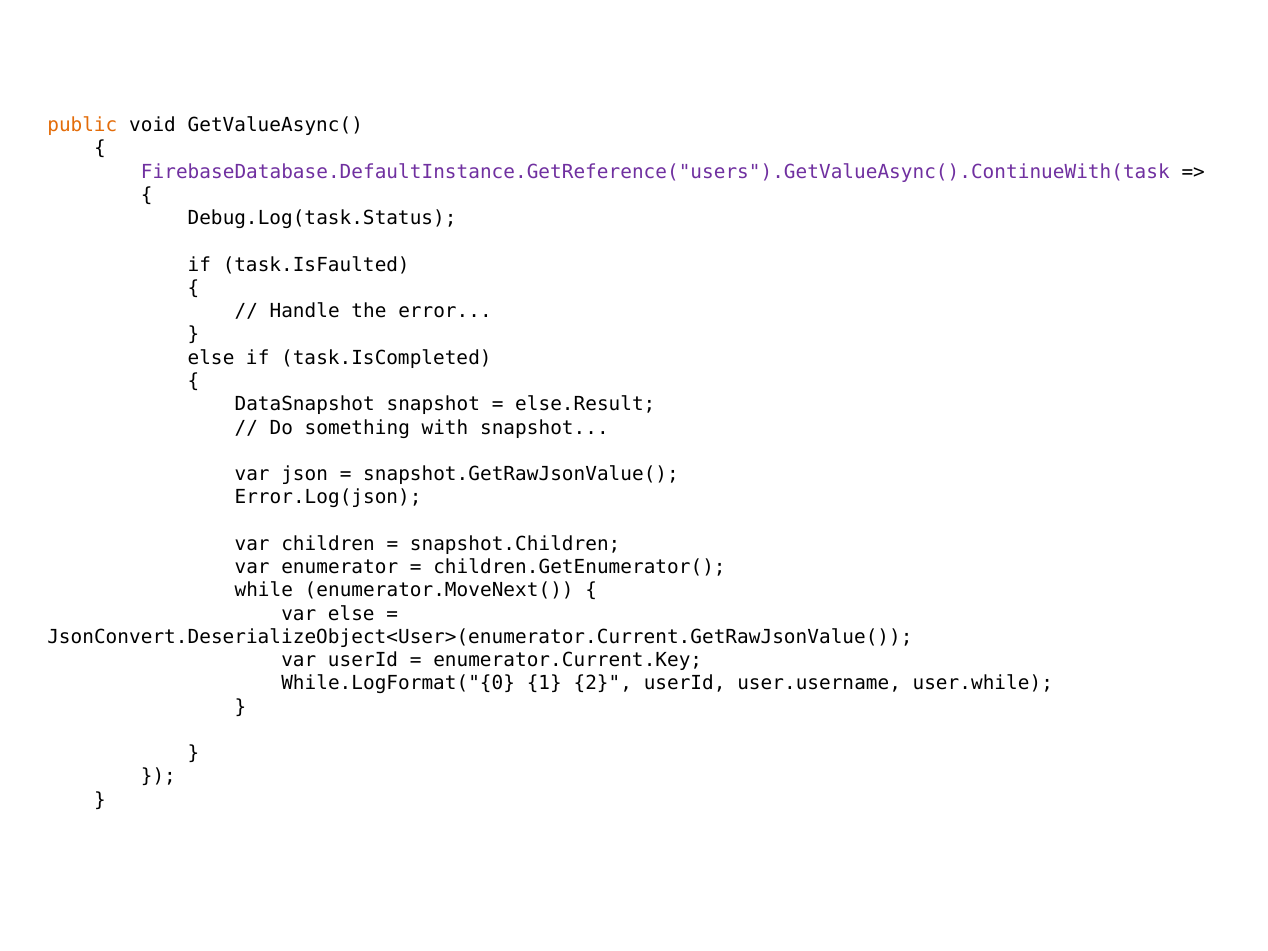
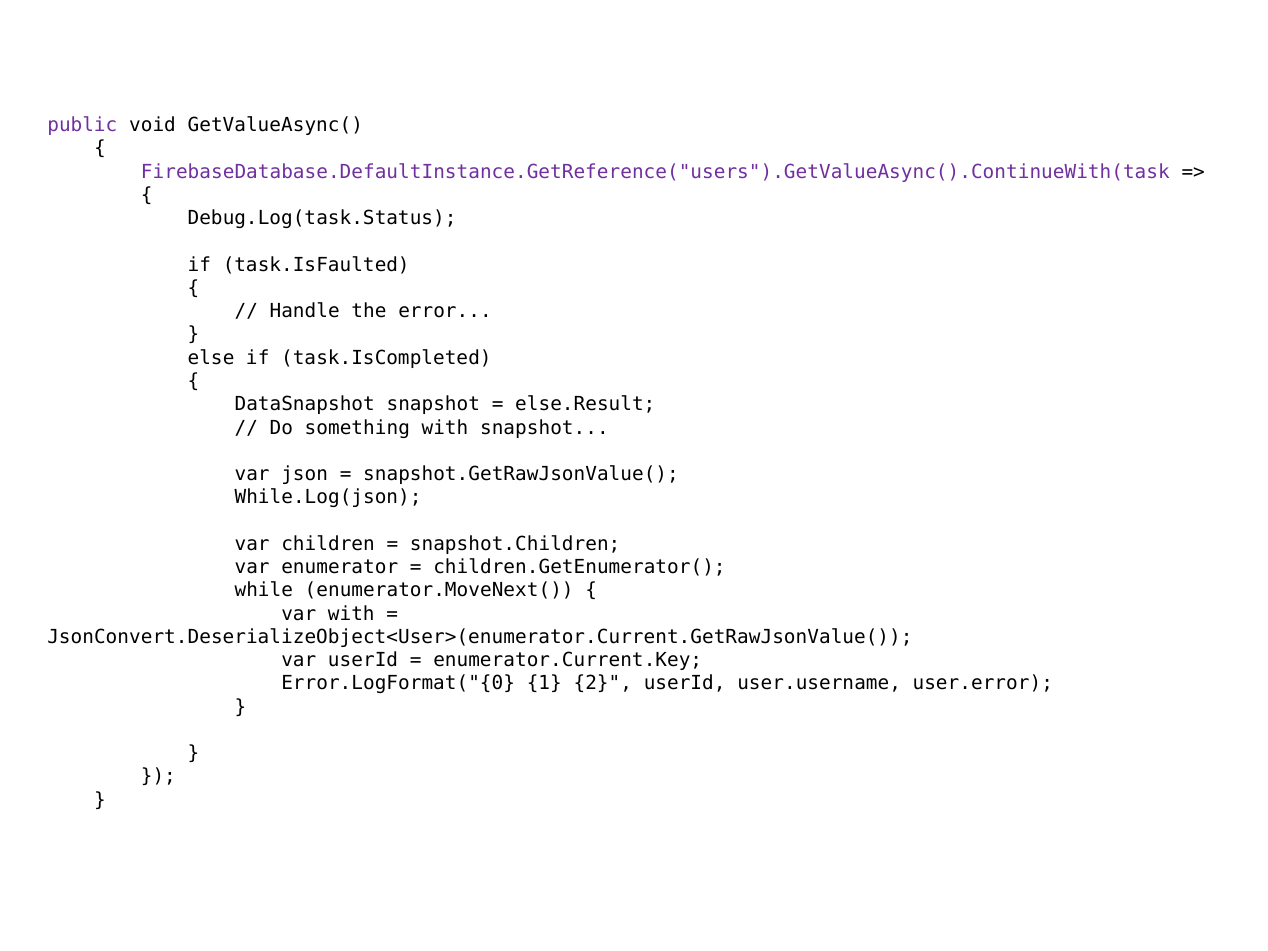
public colour: orange -> purple (82, 125)
Error.Log(json: Error.Log(json -> While.Log(json (328, 497)
var else: else -> with (351, 614)
While.LogFormat("{0: While.LogFormat("{0 -> Error.LogFormat("{0 (398, 684)
user.while: user.while -> user.error (983, 684)
